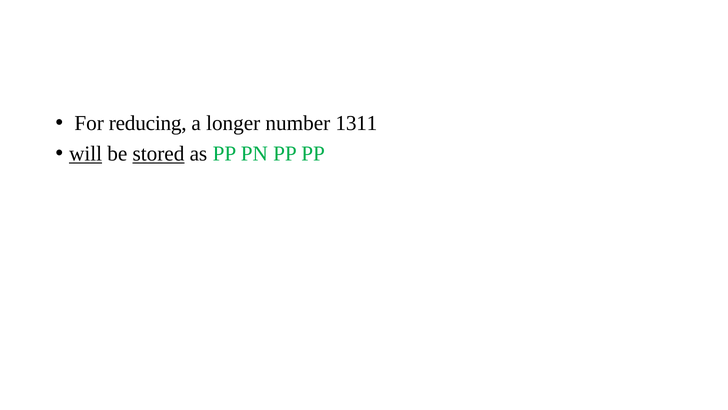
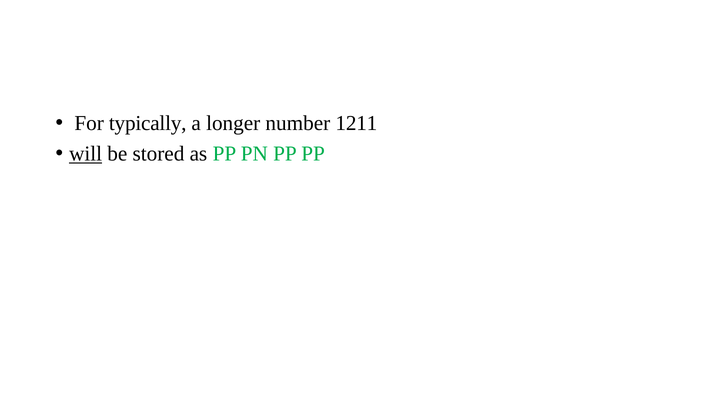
reducing: reducing -> typically (148, 123)
1311: 1311 -> 1211 (356, 123)
stored underline: present -> none (158, 154)
